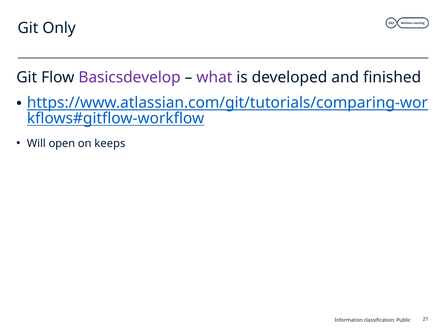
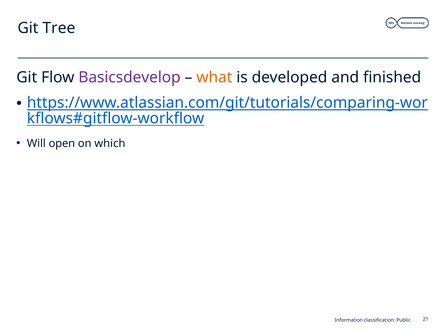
Only: Only -> Tree (59, 28)
what colour: purple -> orange (214, 77)
keeps: keeps -> which (110, 143)
